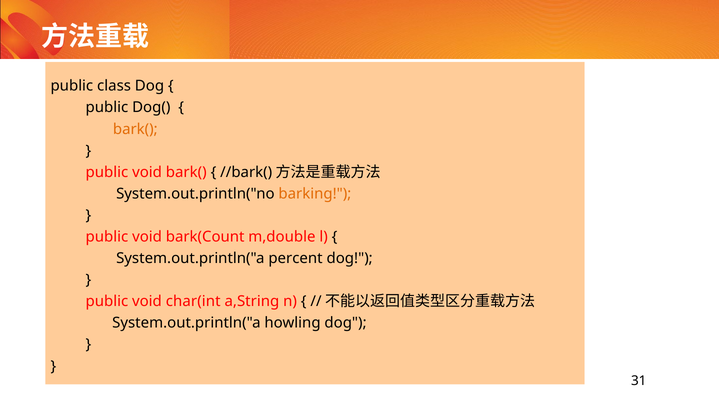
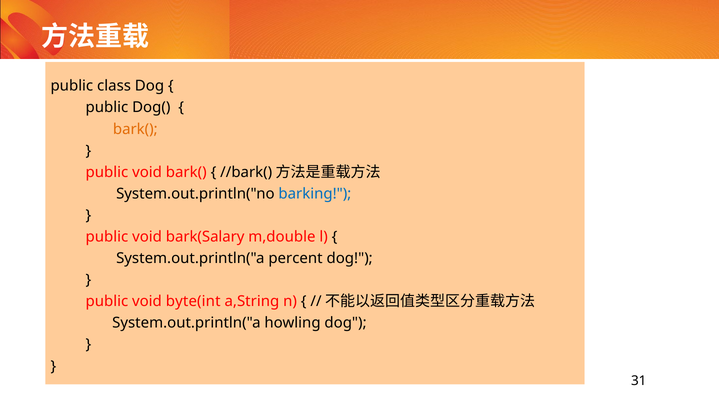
barking colour: orange -> blue (315, 194)
bark(Count: bark(Count -> bark(Salary (205, 237)
char(int: char(int -> byte(int (193, 302)
